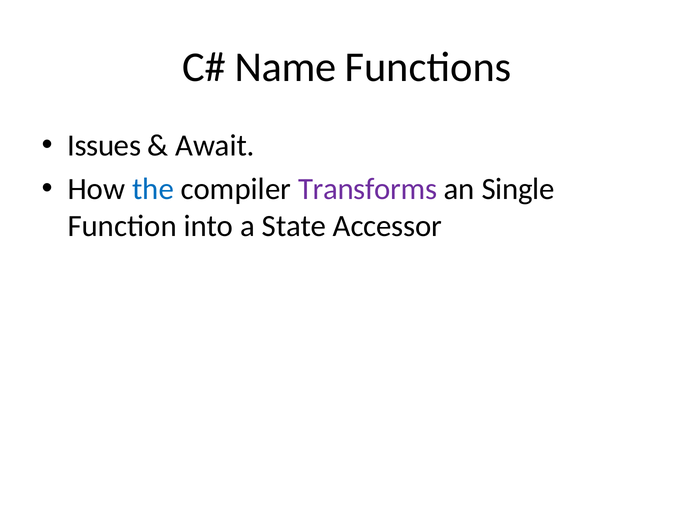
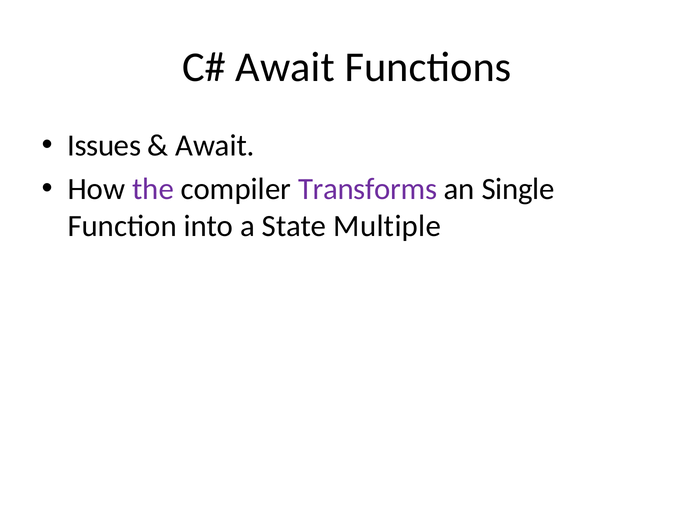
Name: Name -> Await (285, 67)
the colour: blue -> purple (153, 189)
Accessor: Accessor -> Multiple (387, 226)
